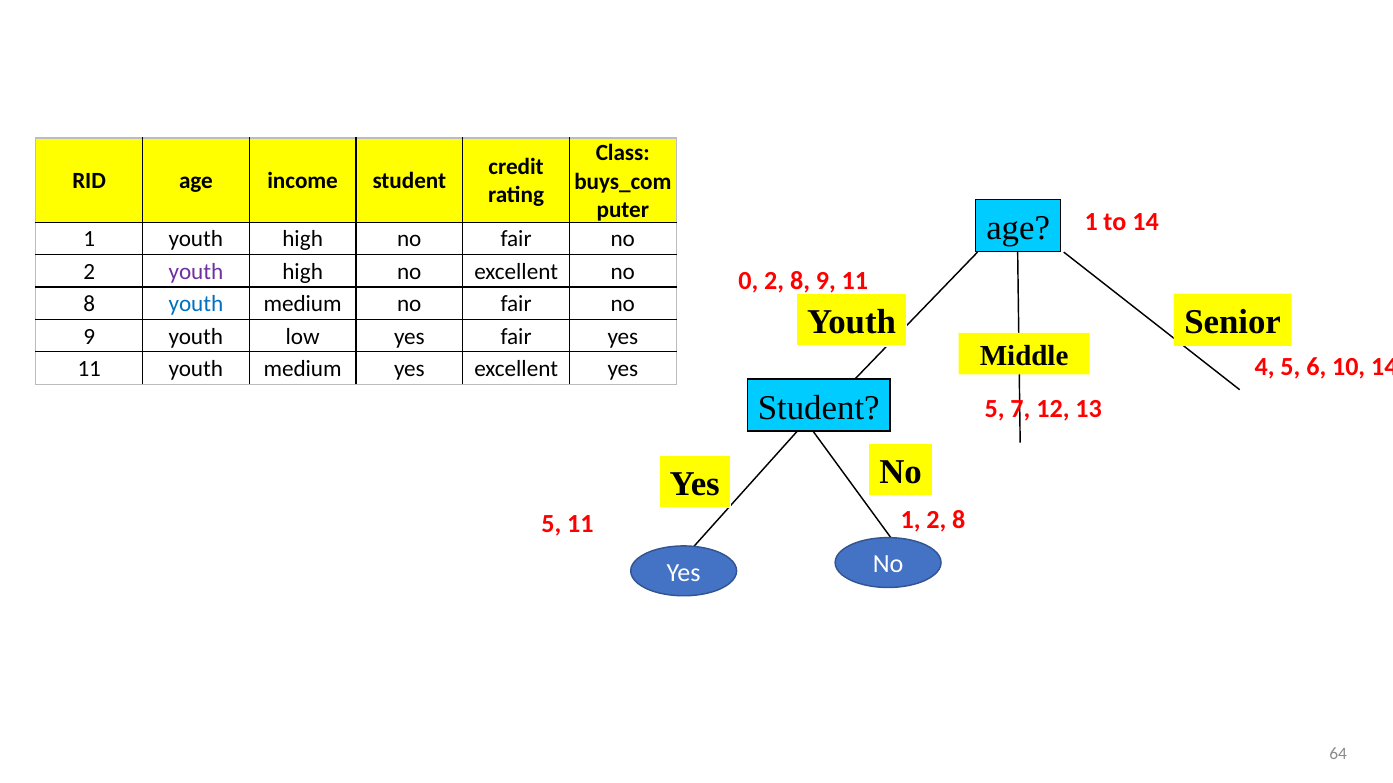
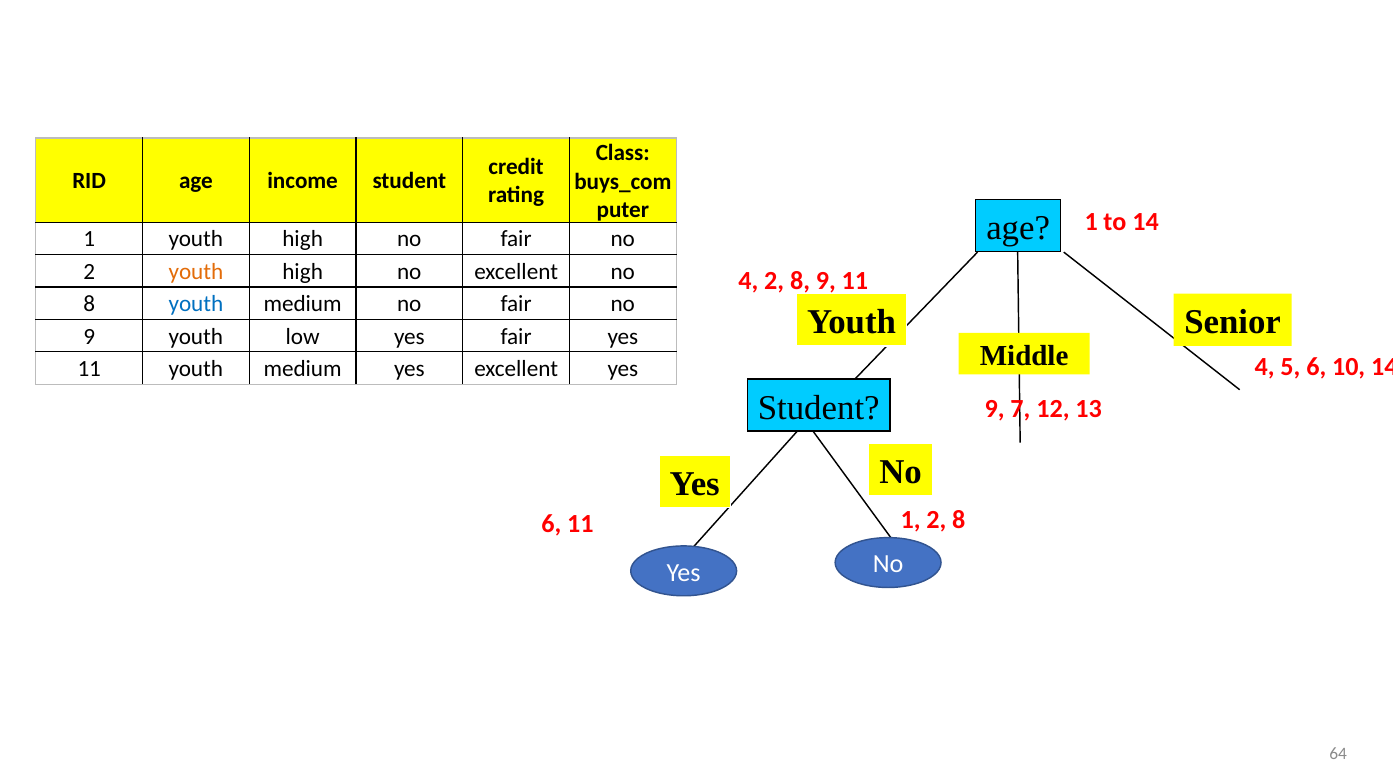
youth colour: purple -> orange (196, 272)
0: 0 -> 4 (748, 281)
5: 5 -> 9 (995, 409)
5: 5 -> 6 (551, 525)
